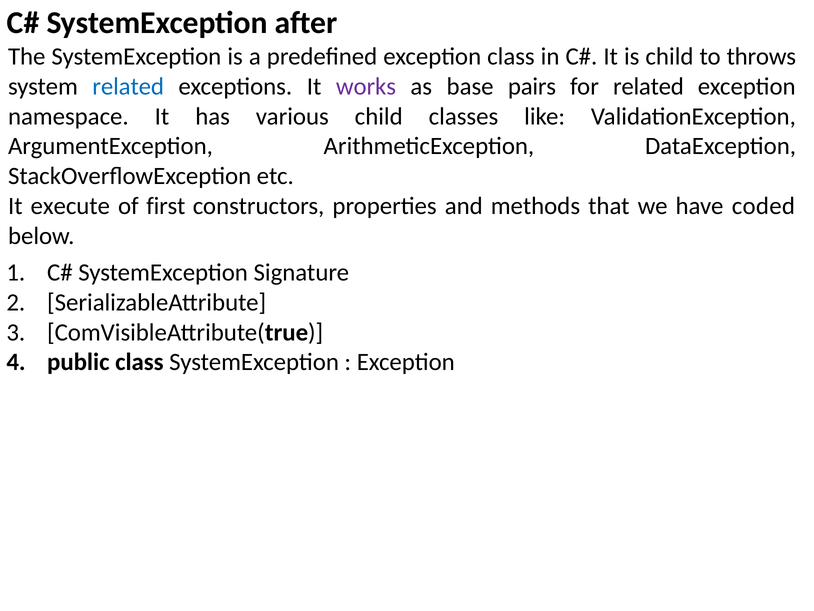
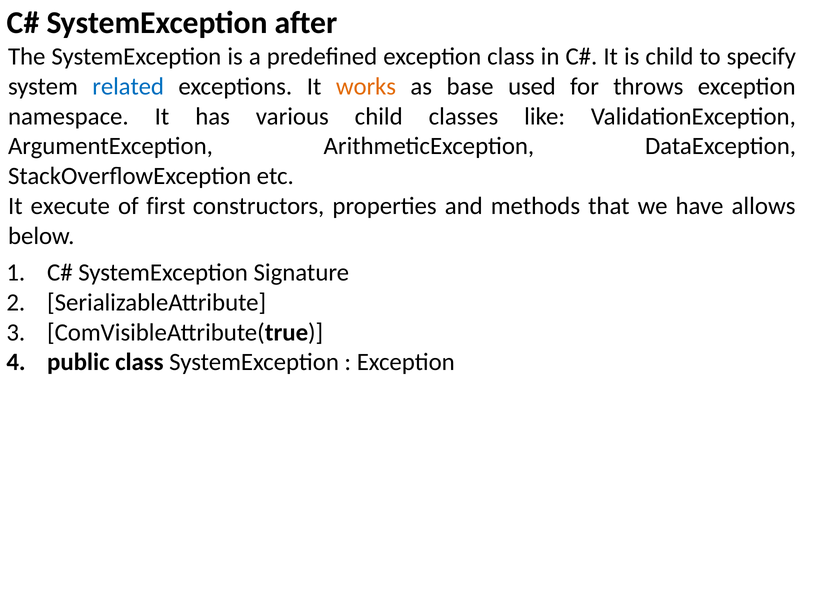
throws: throws -> specify (761, 57)
works colour: purple -> orange (366, 86)
pairs: pairs -> used (532, 86)
for related: related -> throws (648, 86)
coded: coded -> allows (764, 206)
